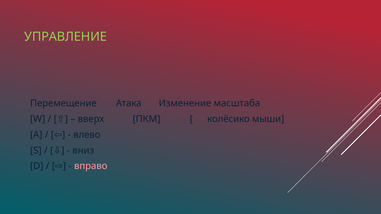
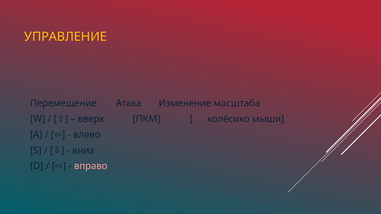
УПРАВЛЕНИЕ colour: light green -> yellow (66, 37)
